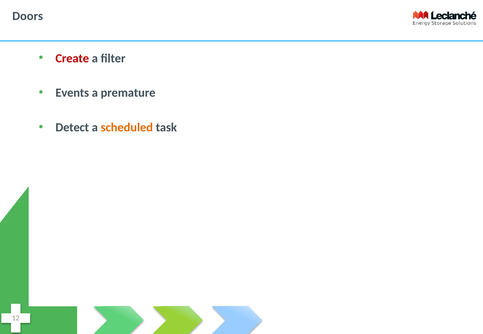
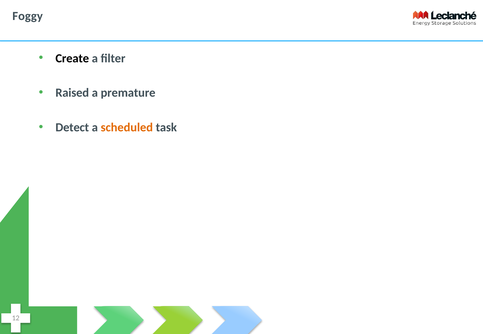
Doors: Doors -> Foggy (28, 16)
Create colour: red -> black (72, 58)
Events: Events -> Raised (72, 93)
